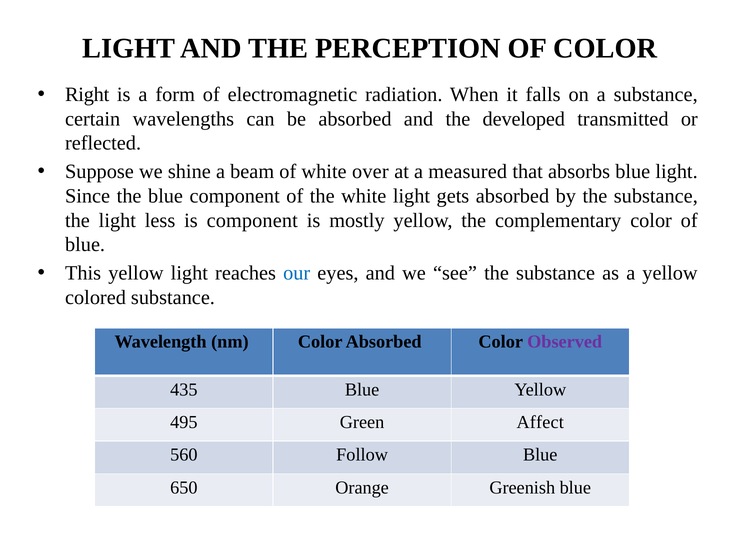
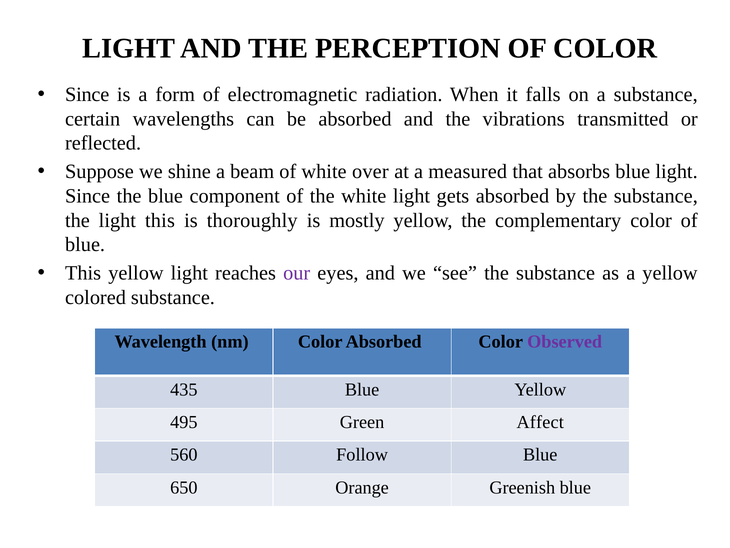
Right: Right -> Since (87, 94)
developed: developed -> vibrations (524, 119)
light less: less -> this (160, 220)
is component: component -> thoroughly (252, 220)
our colour: blue -> purple (297, 273)
